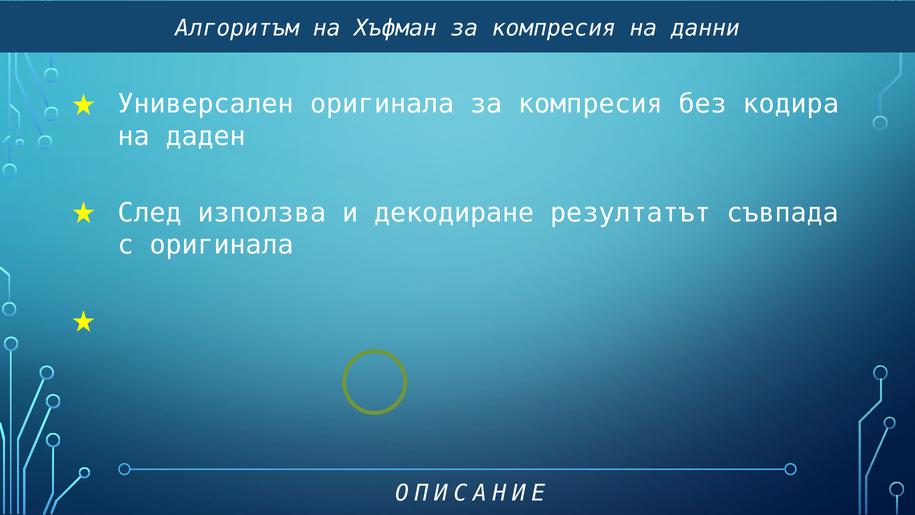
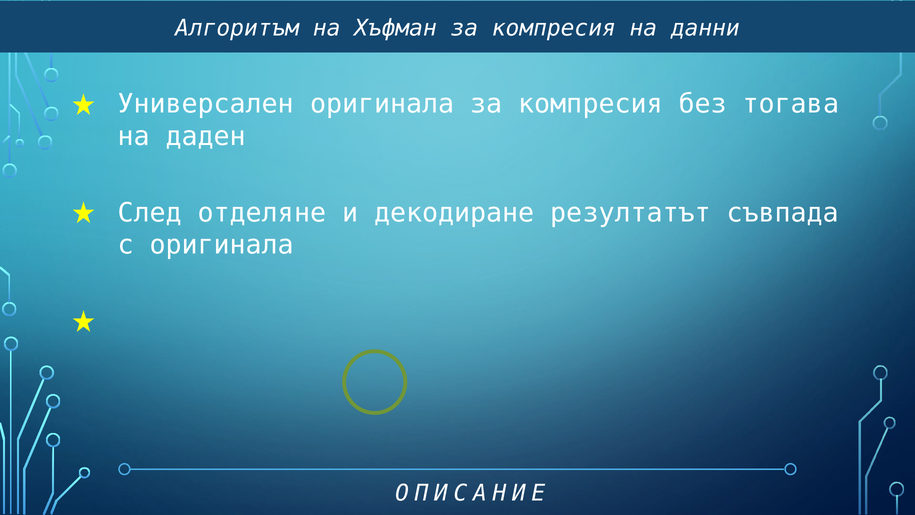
кодира: кодира -> тогава (791, 104)
използва: използва -> отделяне (262, 213)
